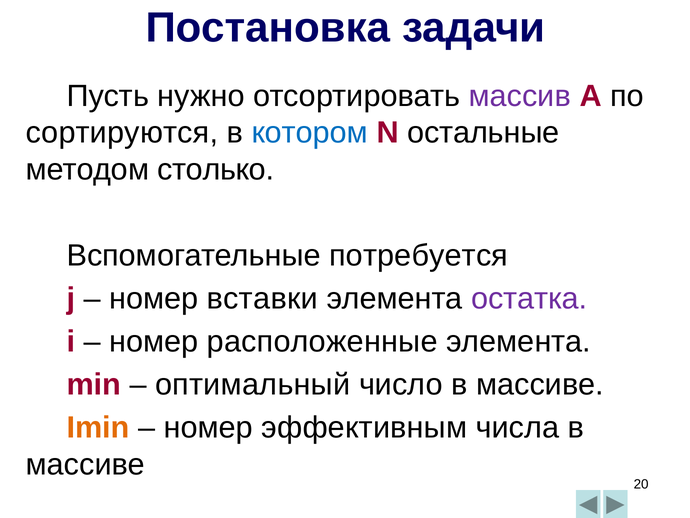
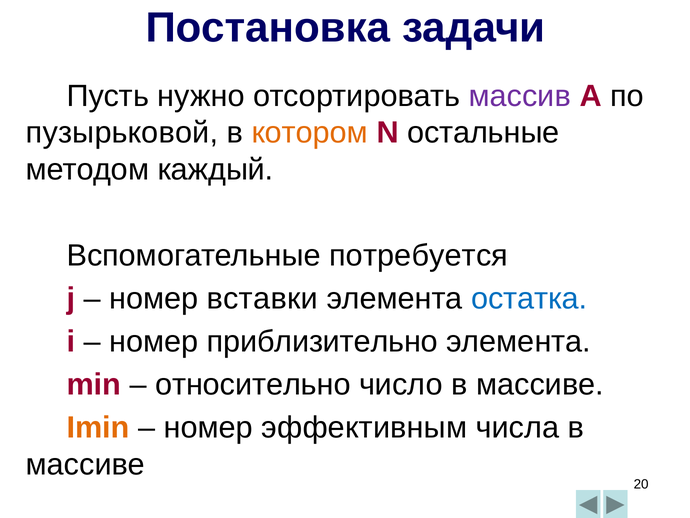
сортируются: сортируются -> пузырьковой (122, 133)
котором colour: blue -> orange (310, 133)
столько: столько -> каждый (216, 169)
остатка colour: purple -> blue (529, 298)
расположенные: расположенные -> приблизительно (322, 341)
оптимальный: оптимальный -> относительно (253, 384)
